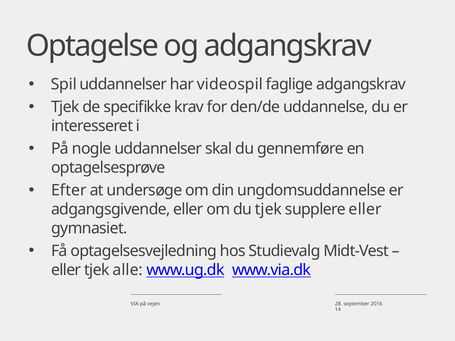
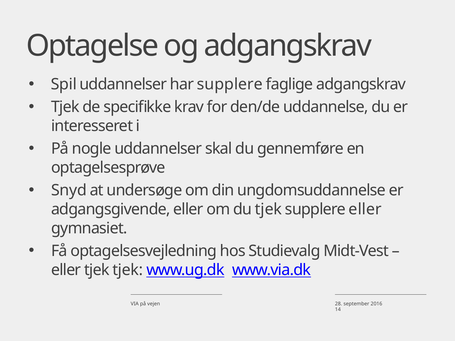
har videospil: videospil -> supplere (230, 84)
Efter: Efter -> Snyd (69, 191)
tjek alle: alle -> tjek (128, 270)
